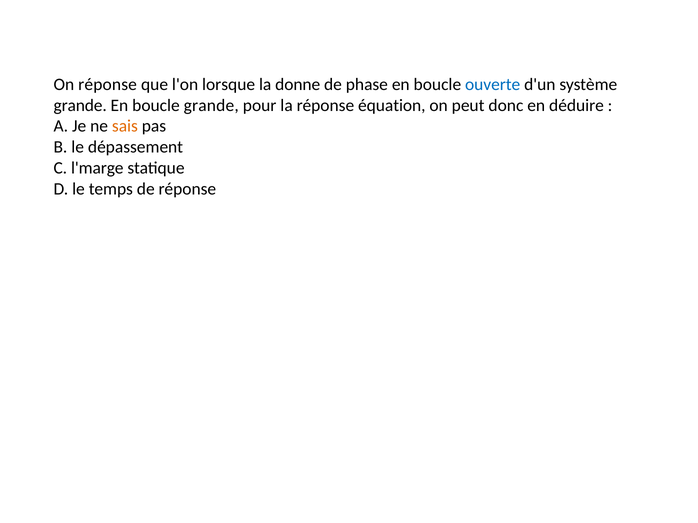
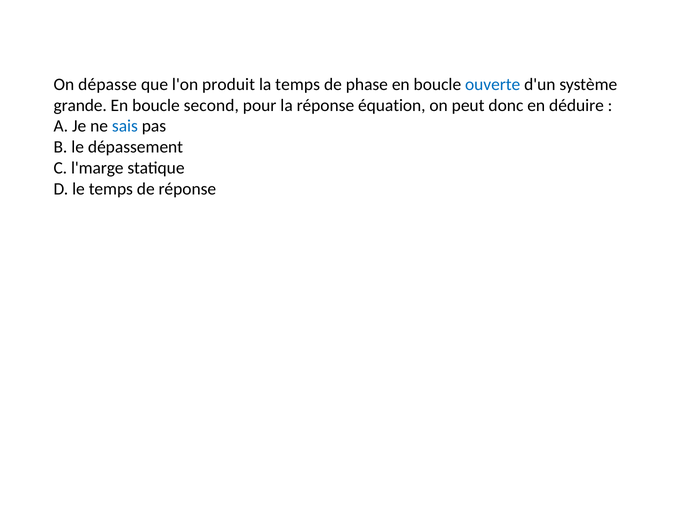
On réponse: réponse -> dépasse (108, 84)
lorsque: lorsque -> produit (229, 84)
la donne: donne -> temps (298, 84)
boucle grande: grande -> second (211, 105)
sais colour: orange -> blue (125, 126)
